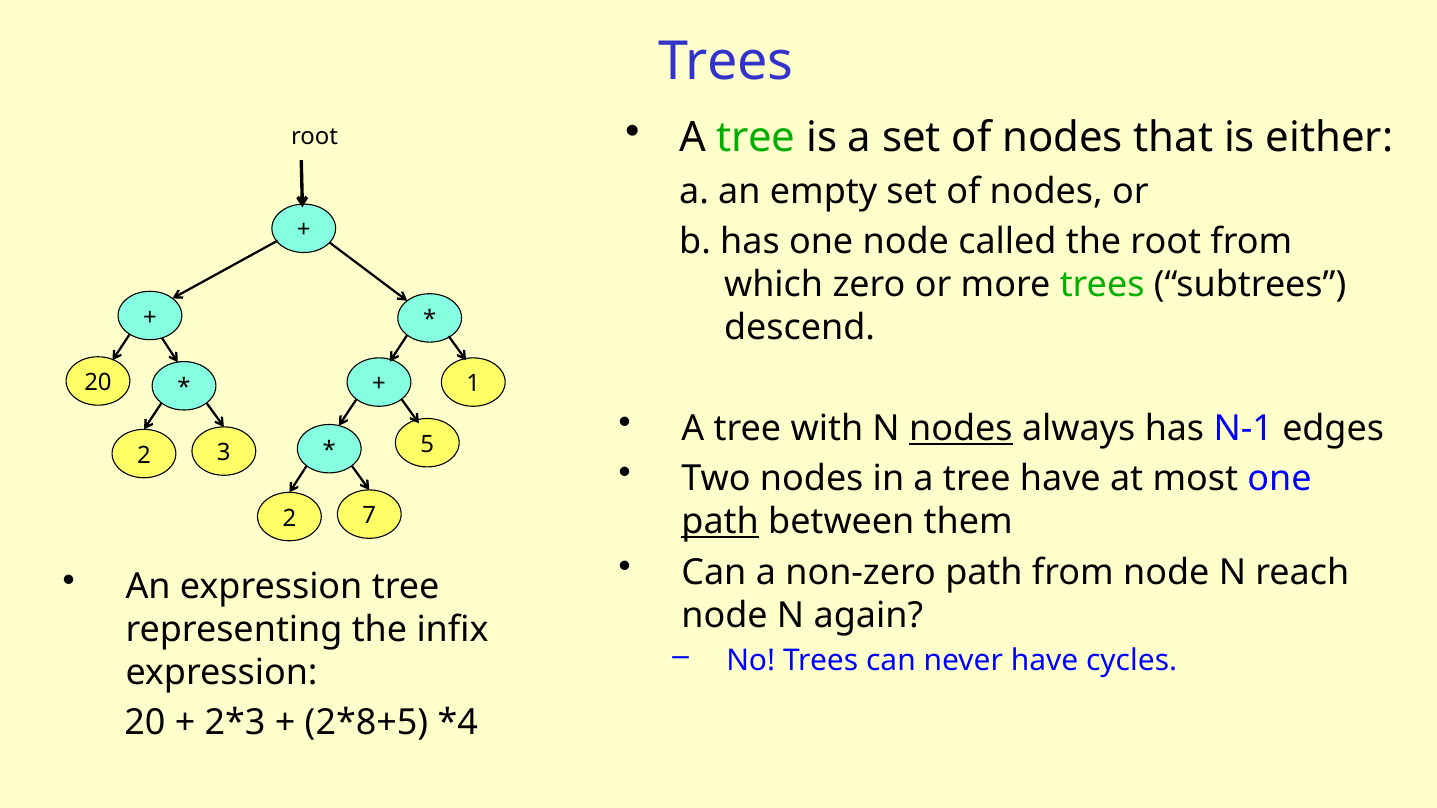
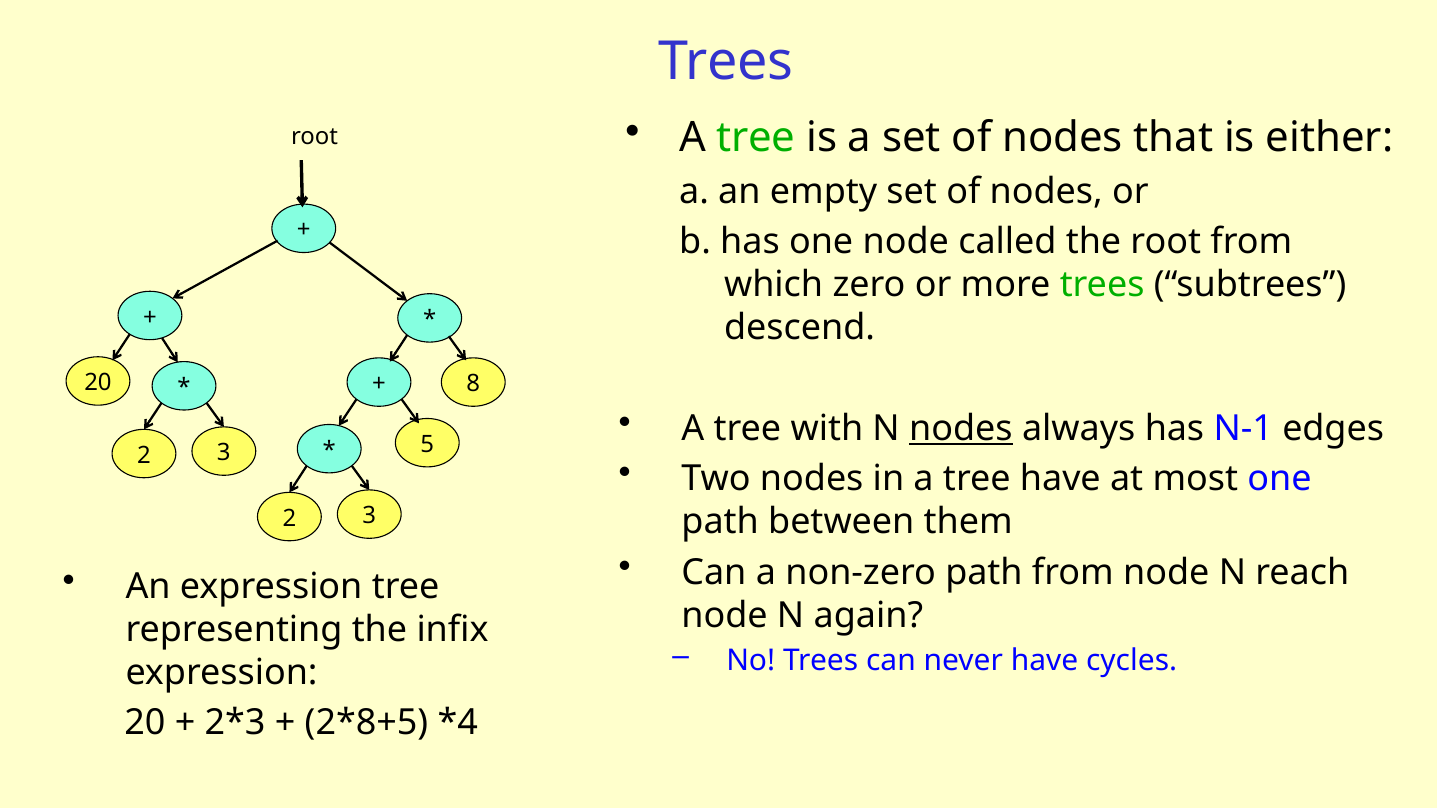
1: 1 -> 8 (473, 384)
7: 7 -> 3 (369, 516)
path underline: present -> none (720, 522)
